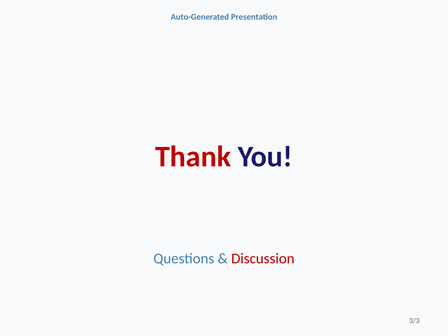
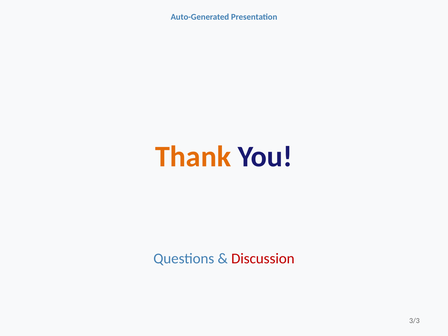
Thank colour: red -> orange (193, 157)
